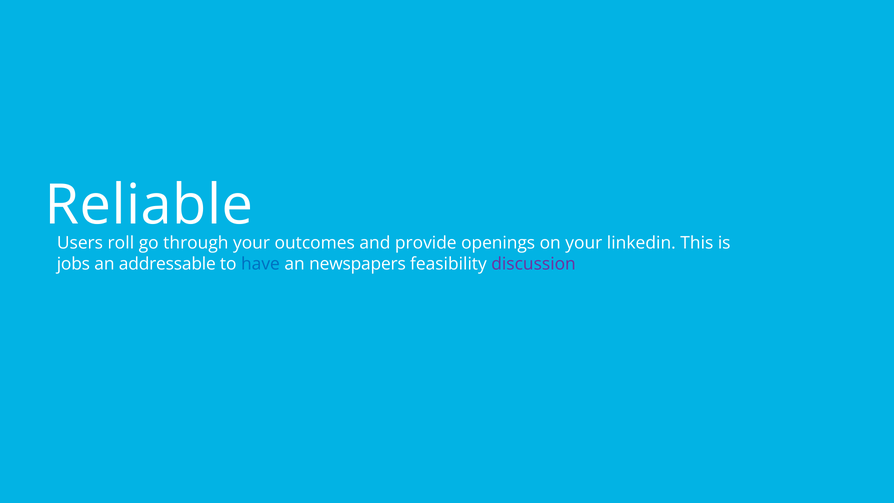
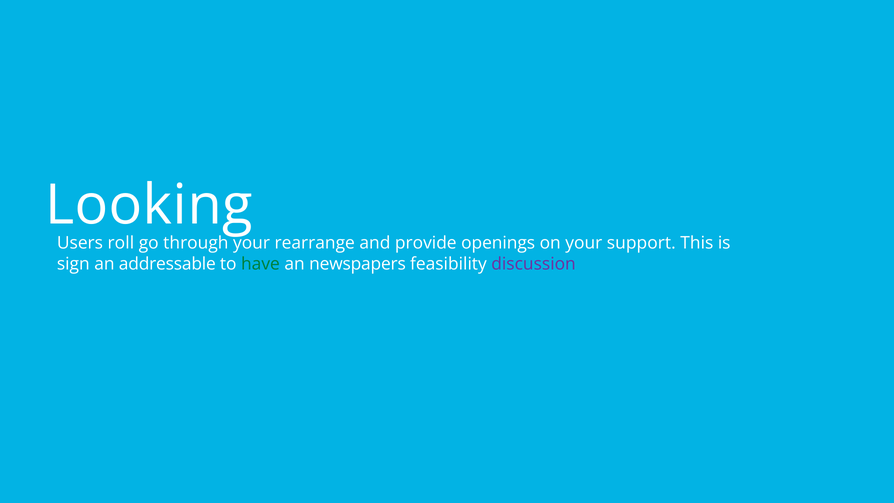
Reliable: Reliable -> Looking (149, 205)
outcomes: outcomes -> rearrange (315, 243)
linkedin: linkedin -> support (641, 243)
jobs: jobs -> sign (73, 264)
have colour: blue -> green (260, 264)
